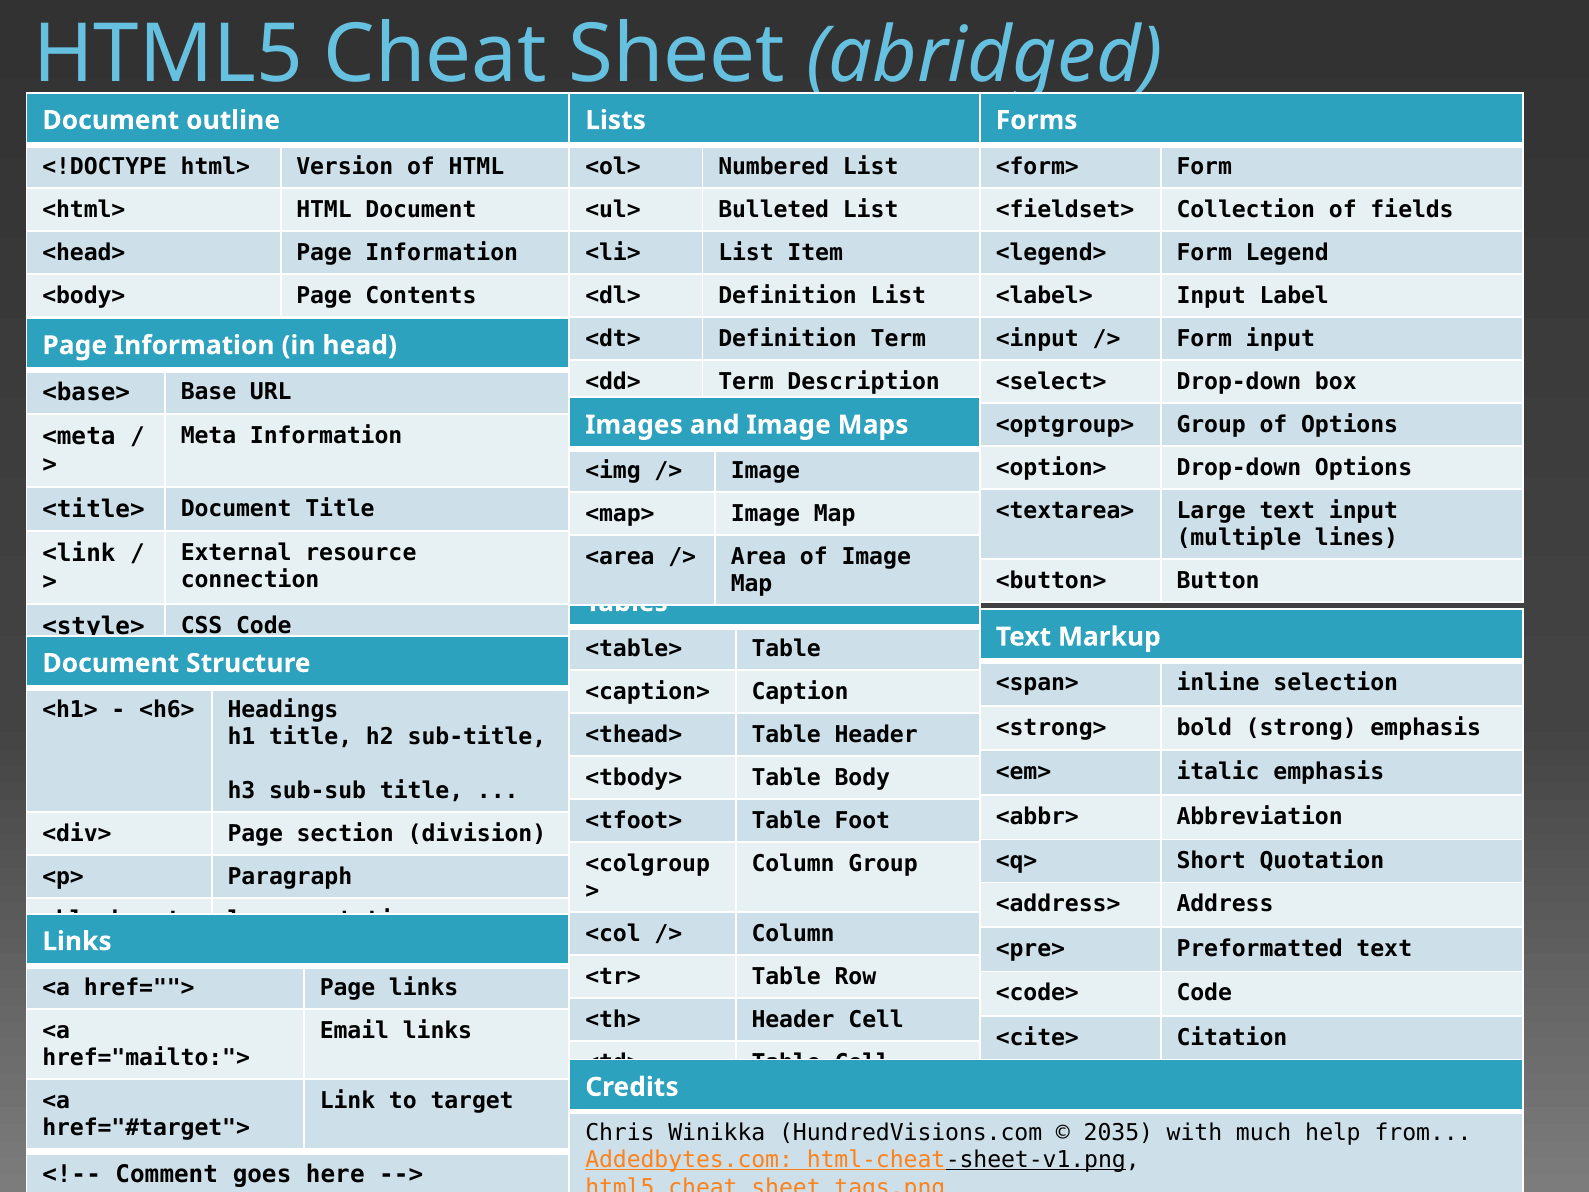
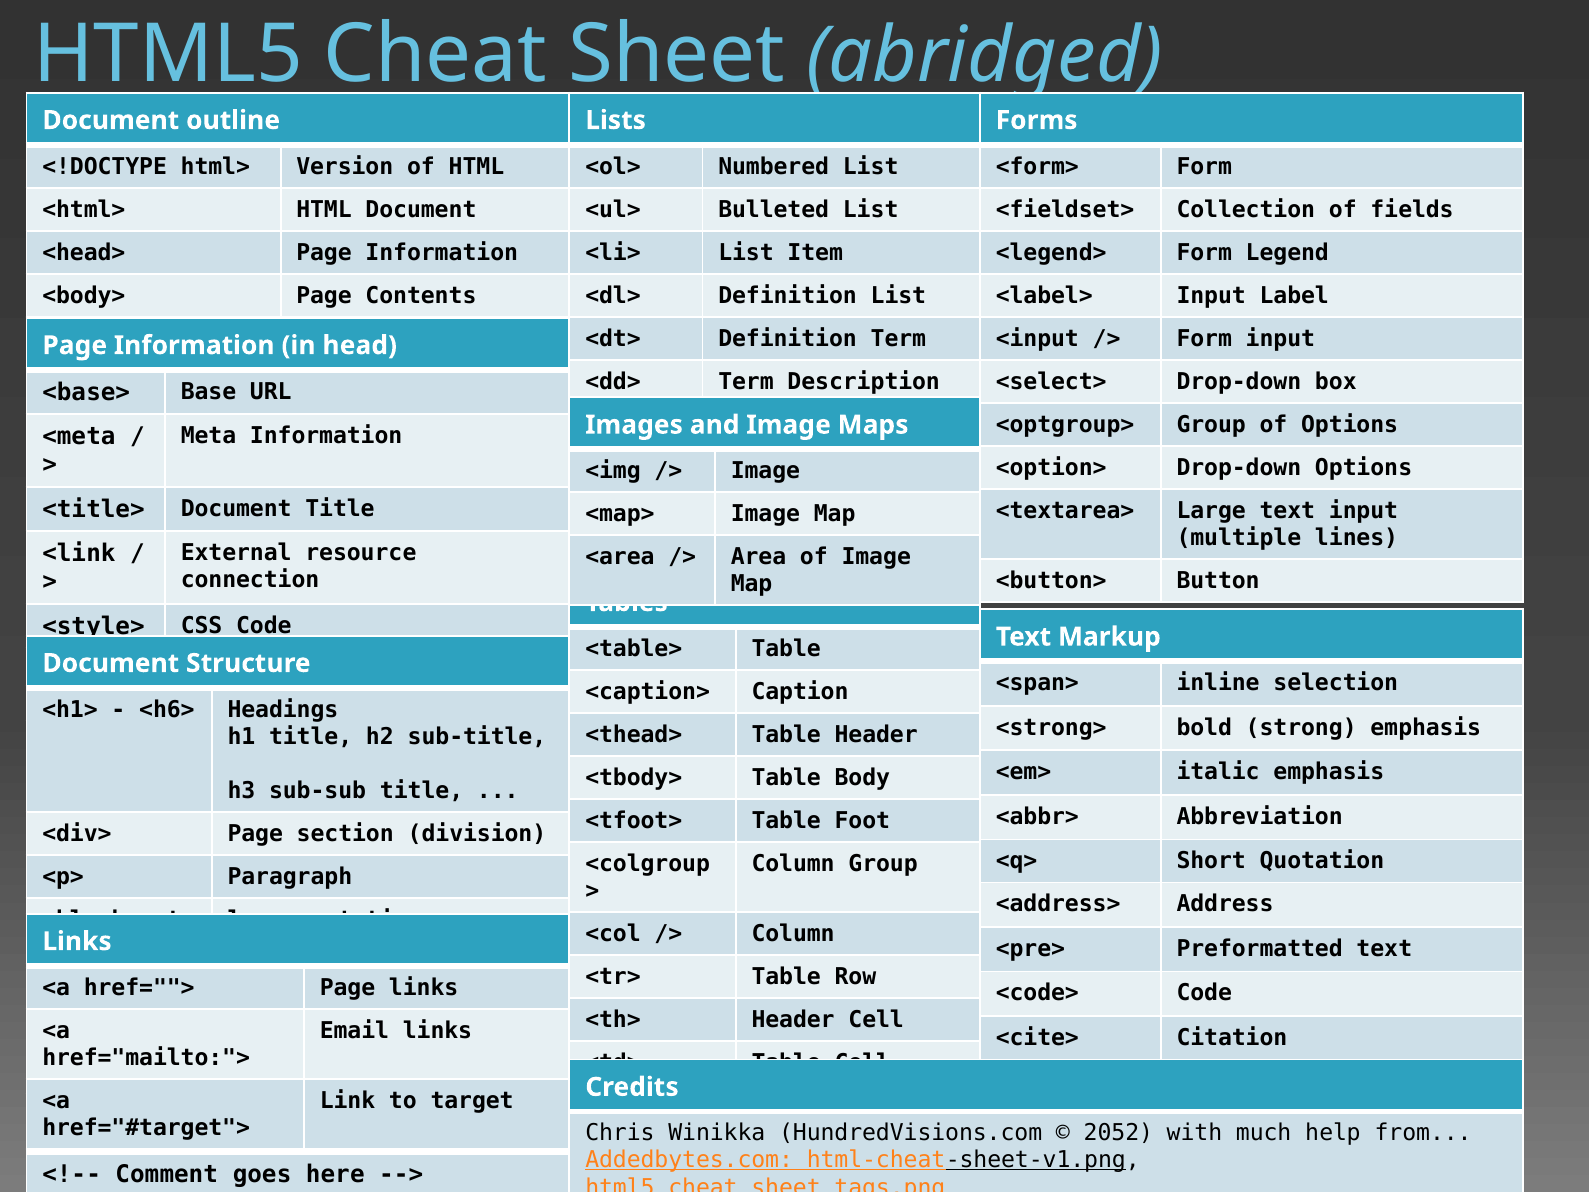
2035: 2035 -> 2052 (1118, 1133)
